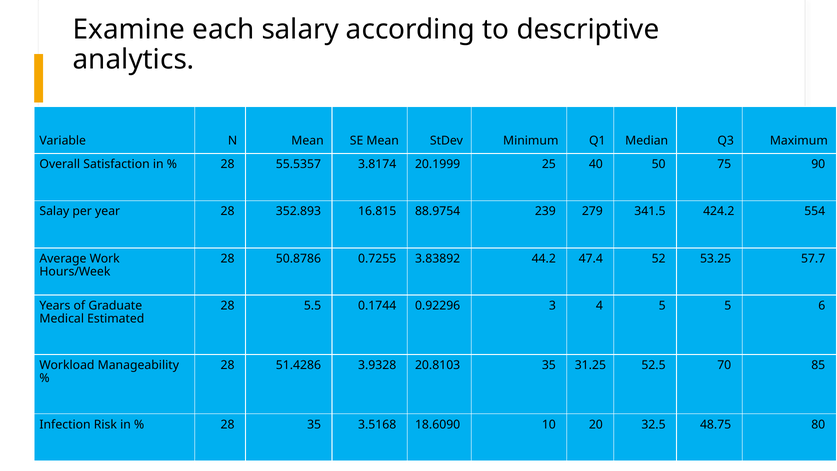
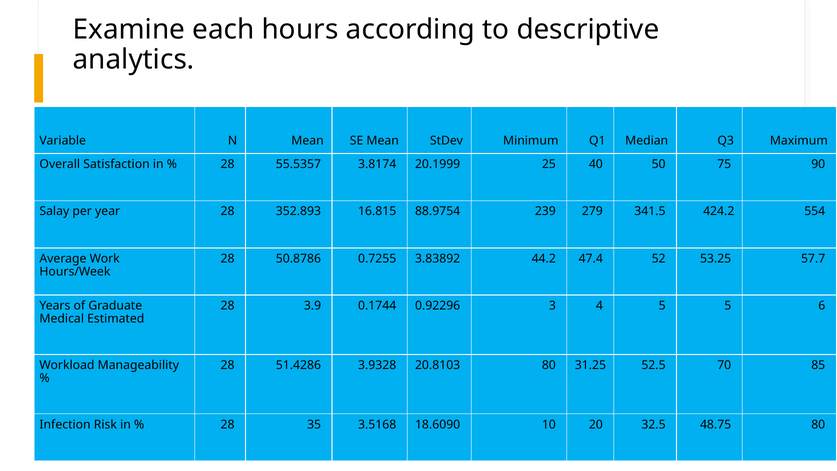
salary: salary -> hours (300, 30)
5.5: 5.5 -> 3.9 (313, 306)
20.8103 35: 35 -> 80 (549, 365)
